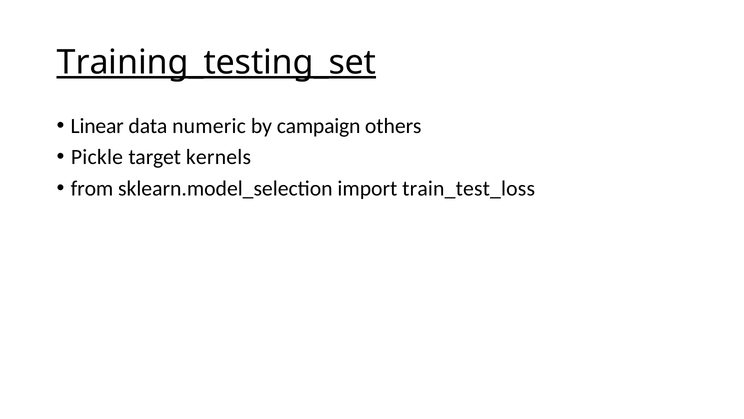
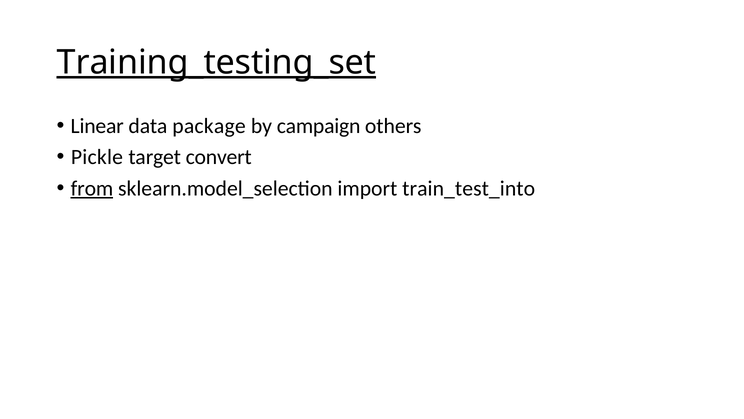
numeric: numeric -> package (209, 126)
kernels: kernels -> convert (219, 157)
from underline: none -> present (92, 188)
train_test_loss: train_test_loss -> train_test_into (469, 188)
